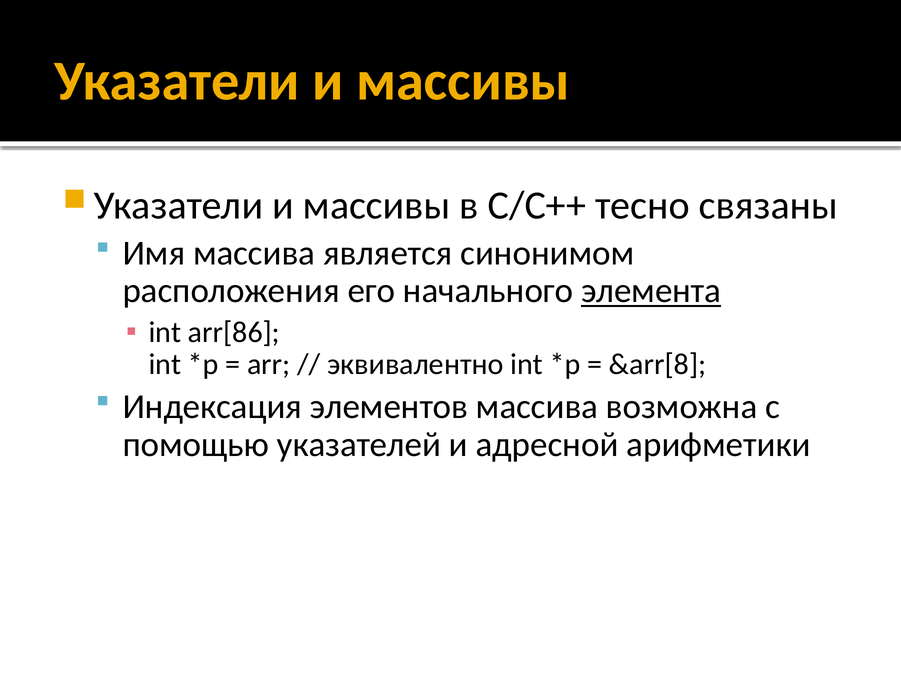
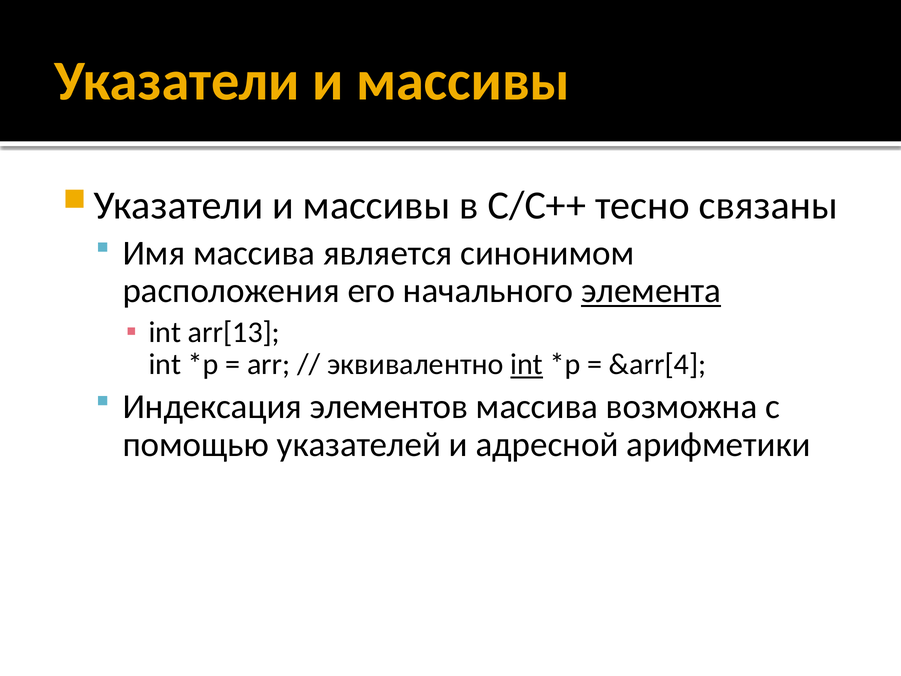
arr[86: arr[86 -> arr[13 (234, 332)
int underline: none -> present (527, 364)
&arr[8: &arr[8 -> &arr[4 (658, 364)
